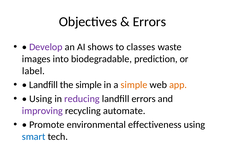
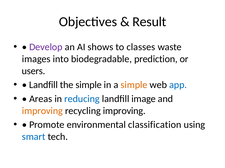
Errors: Errors -> Result (149, 22)
label: label -> users (34, 71)
app colour: orange -> blue (178, 85)
Using: Using -> Areas (41, 99)
reducing colour: purple -> blue (82, 99)
landfill errors: errors -> image (144, 99)
improving colour: purple -> orange (42, 111)
recycling automate: automate -> improving (124, 111)
effectiveness: effectiveness -> classification (155, 125)
